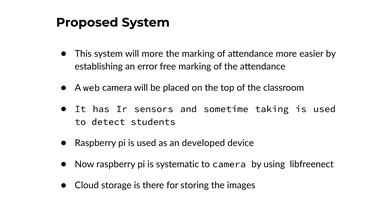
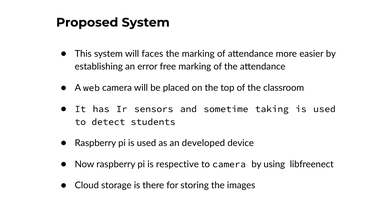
will more: more -> faces (152, 54)
systematic: systematic -> respective (177, 164)
